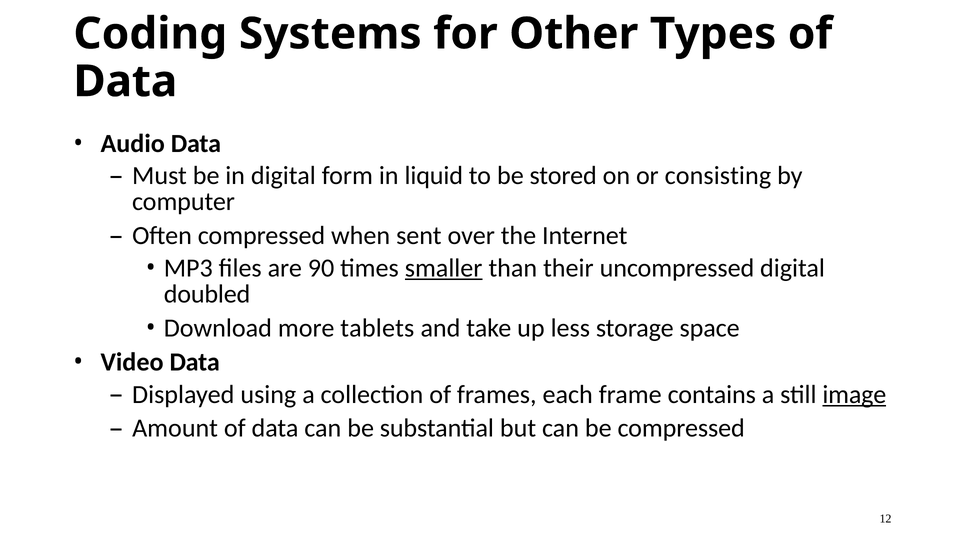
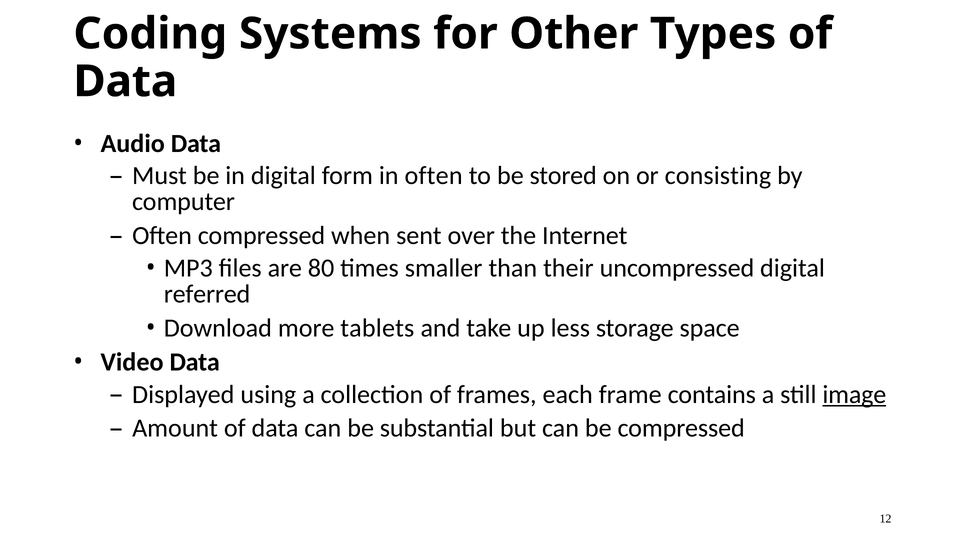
in liquid: liquid -> often (434, 176)
90: 90 -> 80 (321, 268)
smaller underline: present -> none (444, 268)
doubled: doubled -> referred (207, 294)
